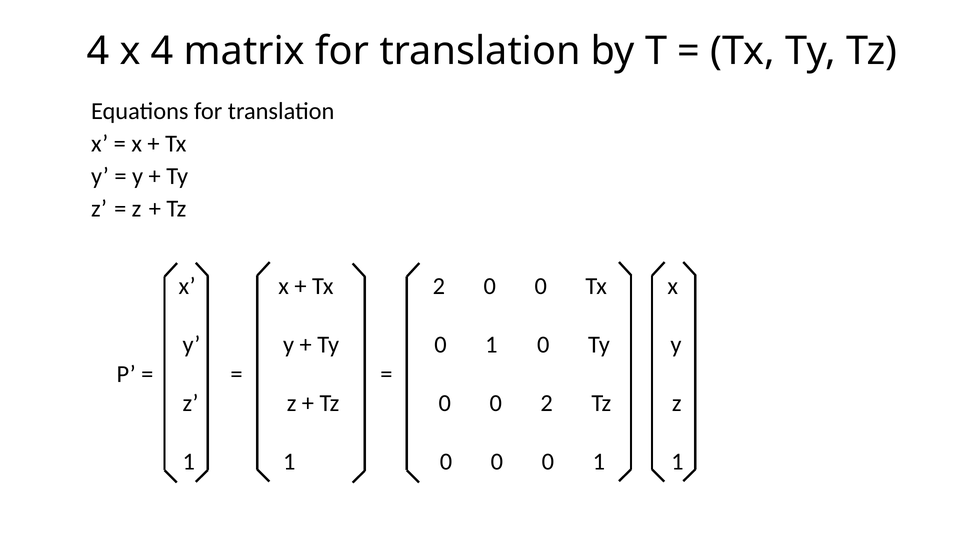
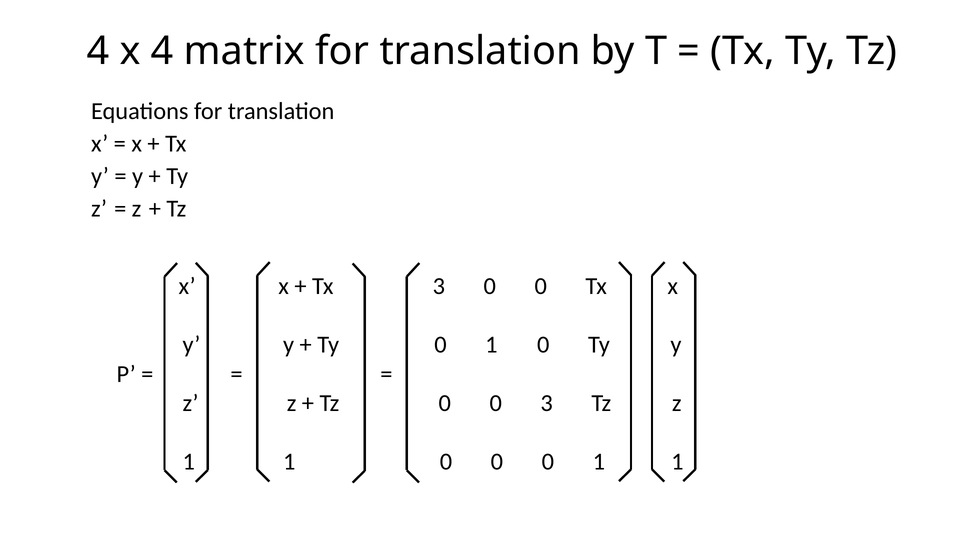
Tx 2: 2 -> 3 (439, 286)
0 2: 2 -> 3 (547, 403)
